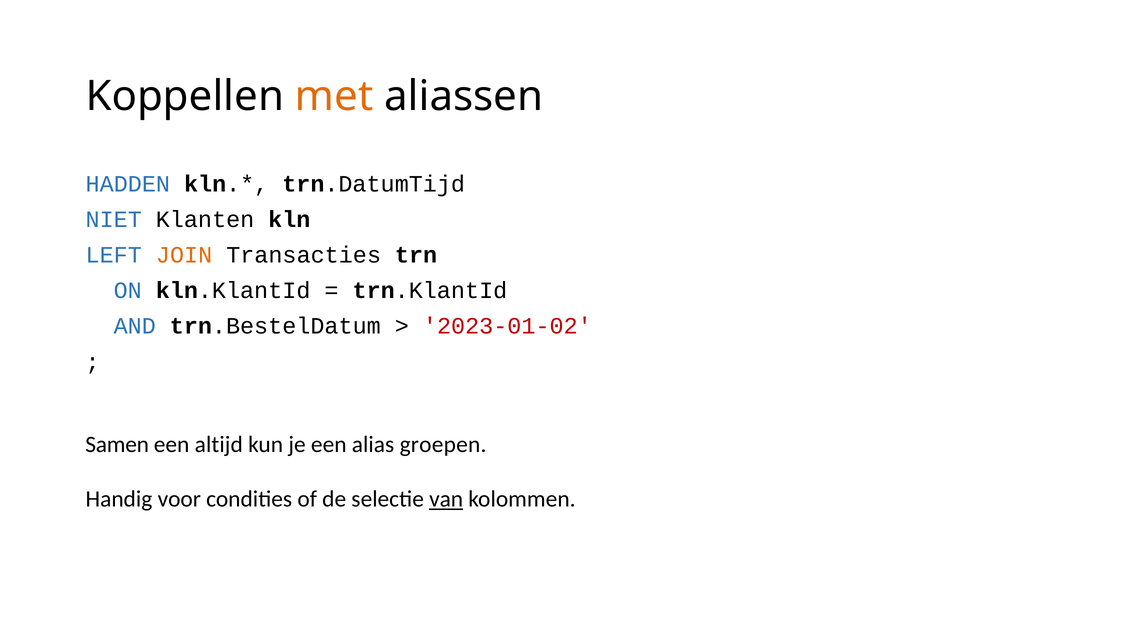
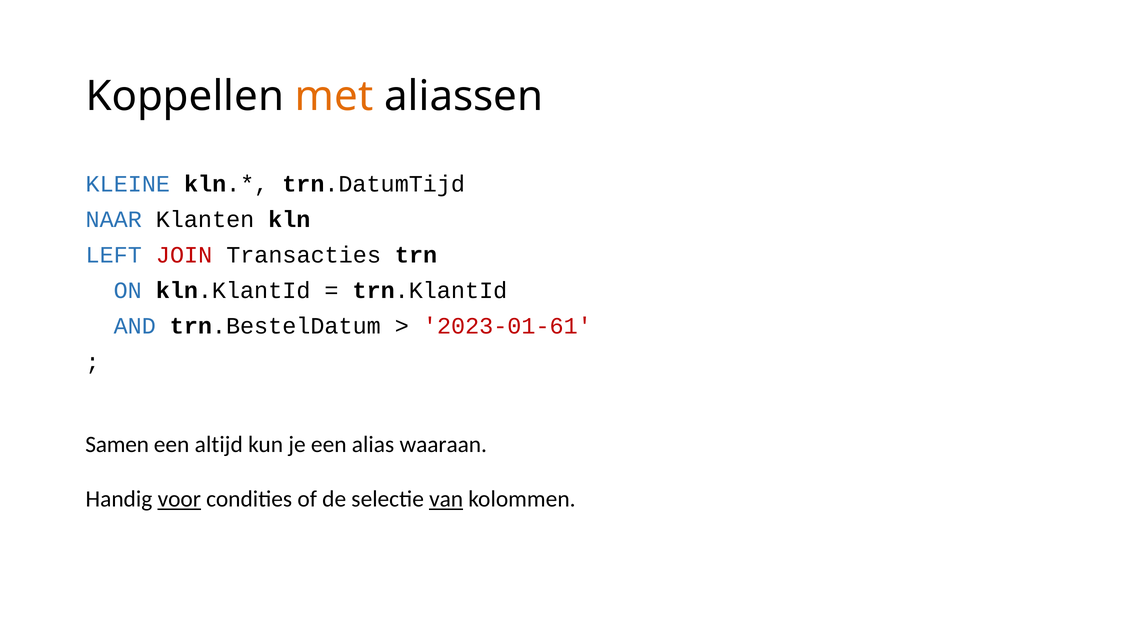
HADDEN: HADDEN -> KLEINE (128, 184)
NIET: NIET -> NAAR (114, 219)
JOIN colour: orange -> red (184, 255)
2023-01-02: 2023-01-02 -> 2023-01-61 (507, 326)
groepen: groepen -> waaraan (443, 444)
voor underline: none -> present (179, 499)
